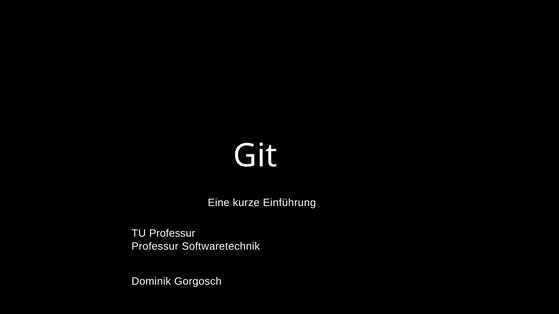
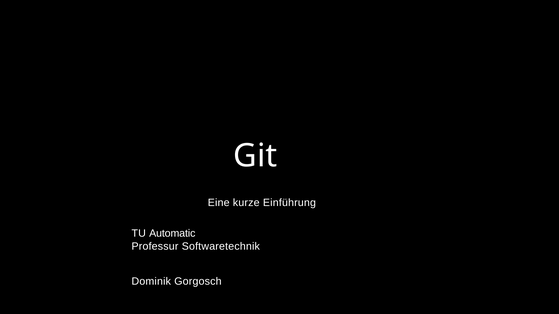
TU Professur: Professur -> Automatic (172, 234)
